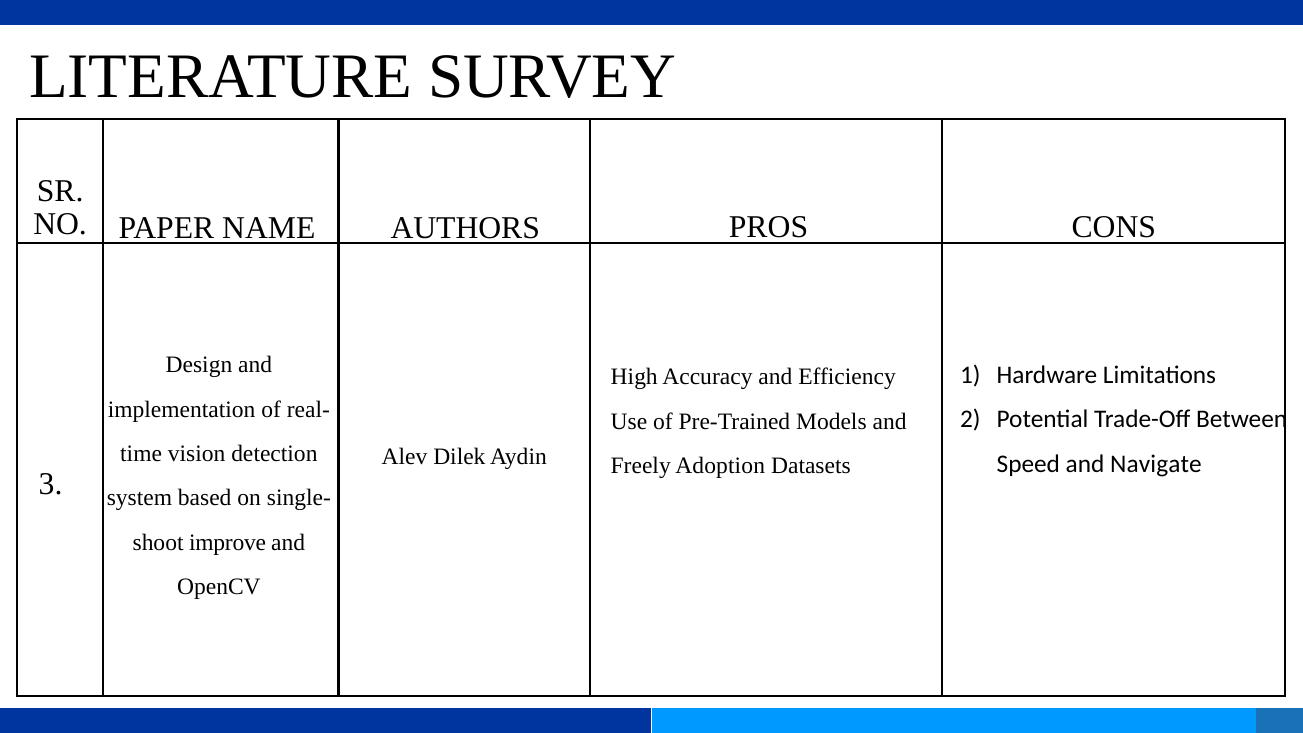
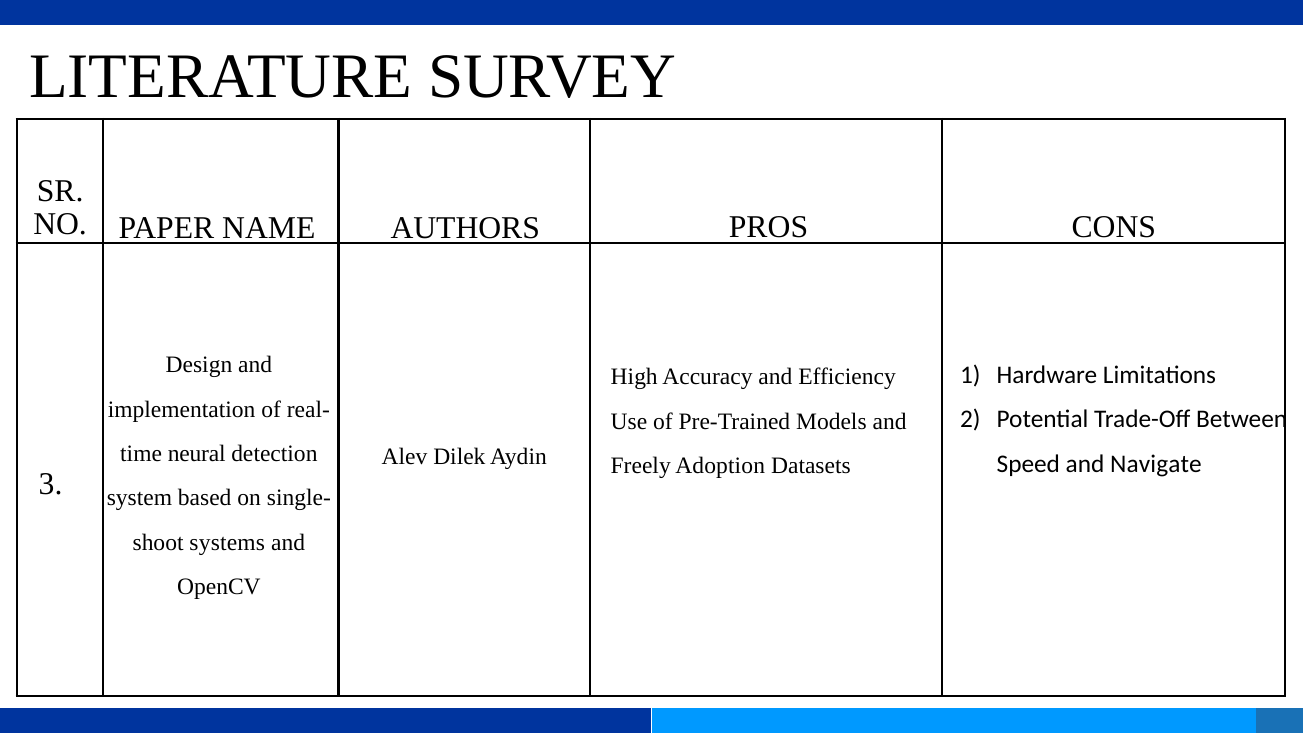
vision: vision -> neural (197, 454)
improve: improve -> systems (227, 542)
